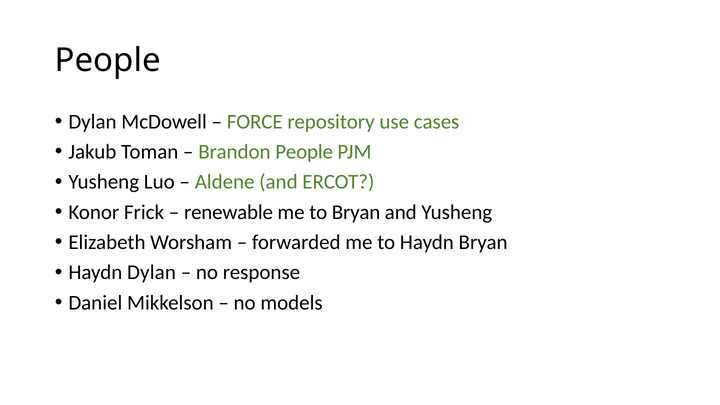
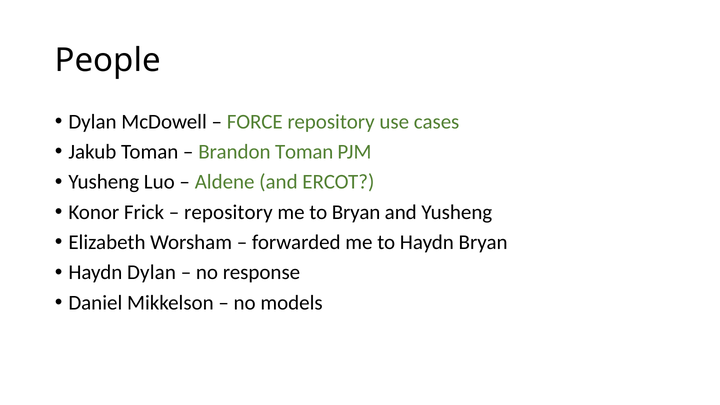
Brandon People: People -> Toman (304, 152)
renewable: renewable -> repository (228, 212)
